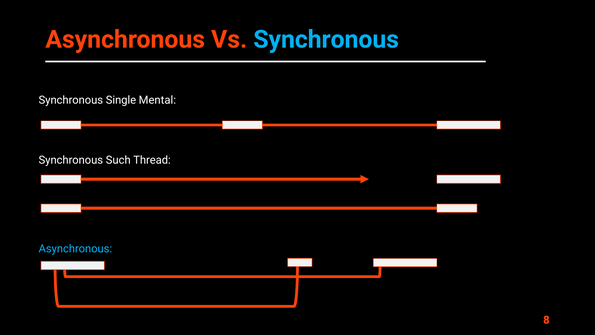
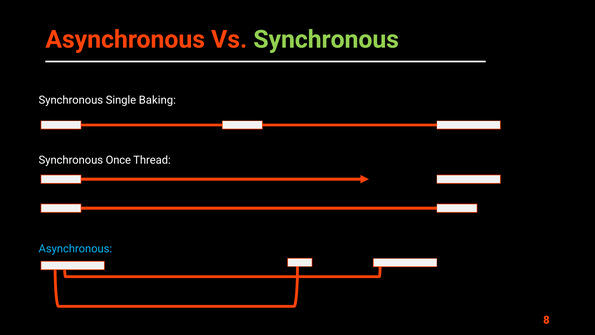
Synchronous colour: light blue -> light green (326, 39)
Mental: Mental -> Baking (157, 100)
Such: Such -> Once (118, 160)
